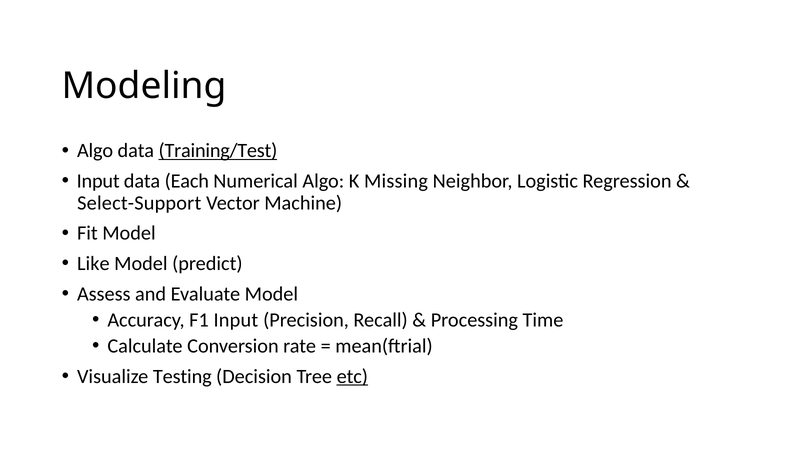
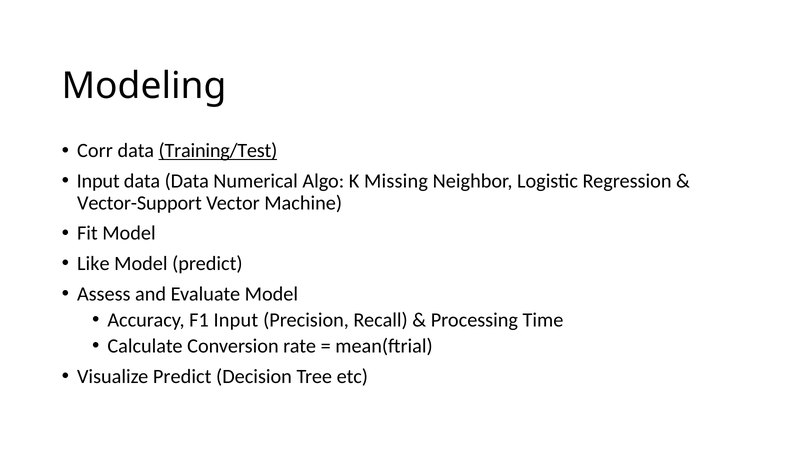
Algo: Algo -> Corr (95, 151)
data Each: Each -> Data (187, 181)
Select-Support: Select-Support -> Vector-Support (139, 203)
Visualize Testing: Testing -> Predict (182, 377)
etc underline: present -> none (352, 377)
